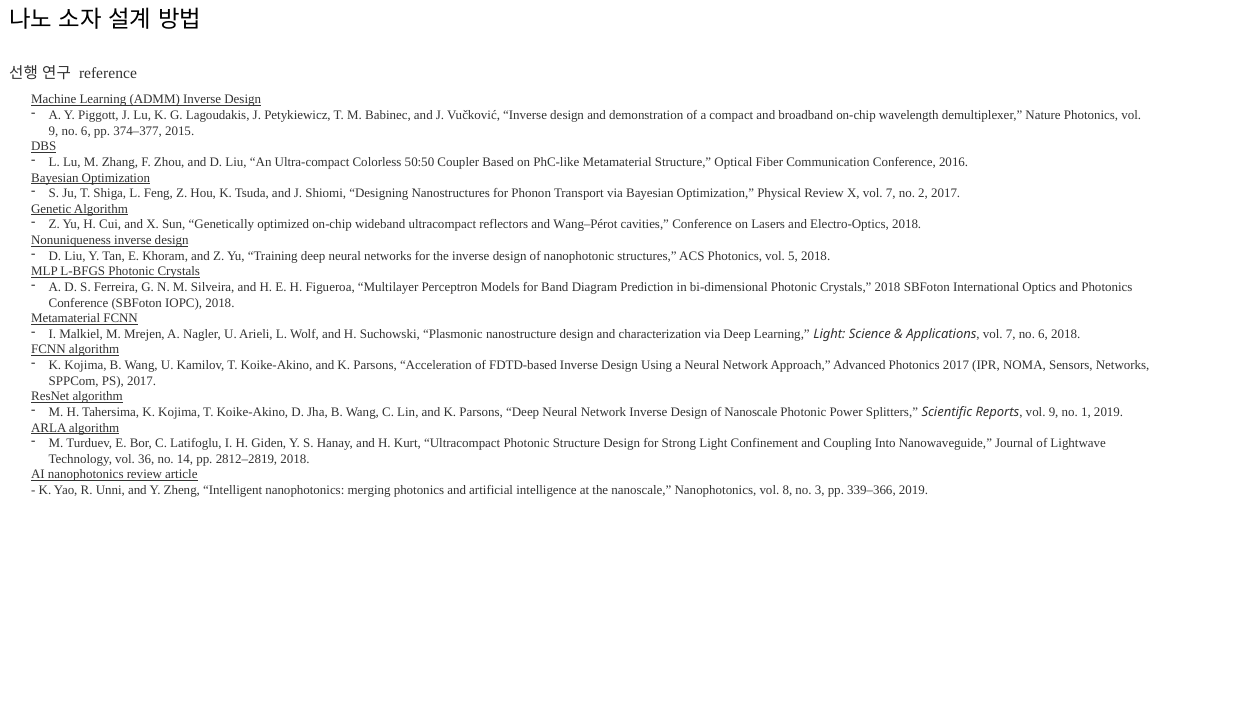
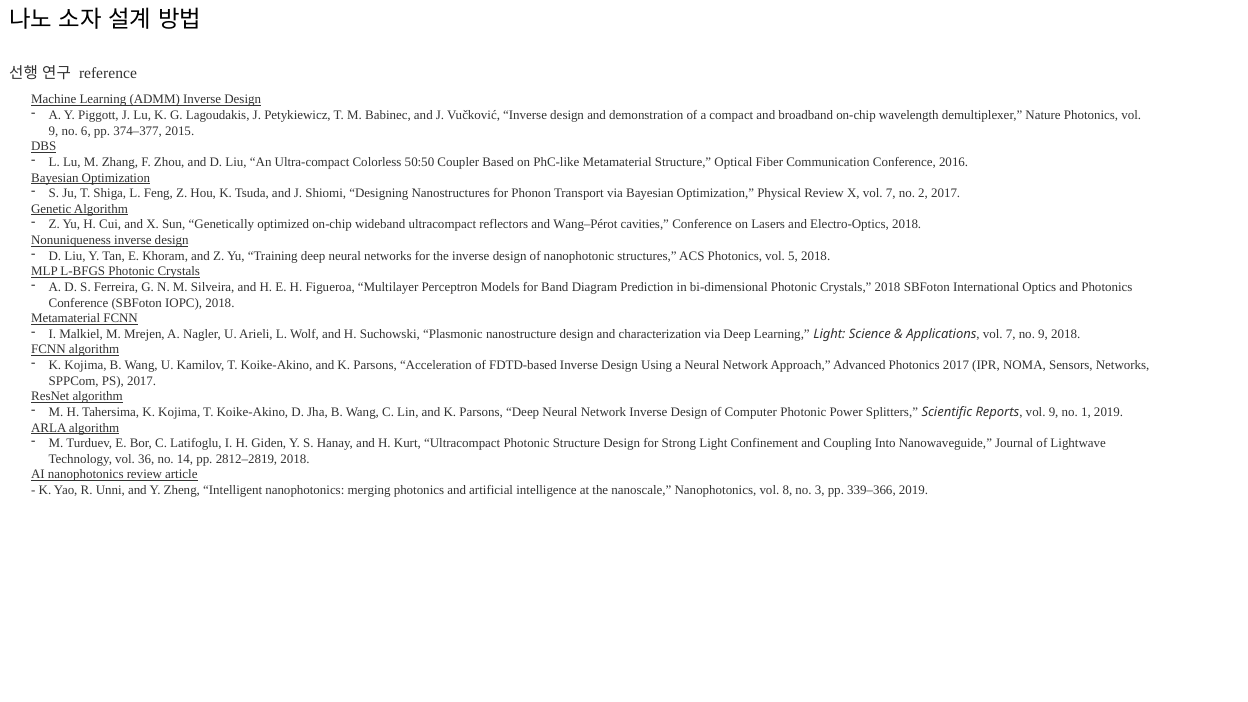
7 no 6: 6 -> 9 (1043, 334)
of Nanoscale: Nanoscale -> Computer (751, 412)
